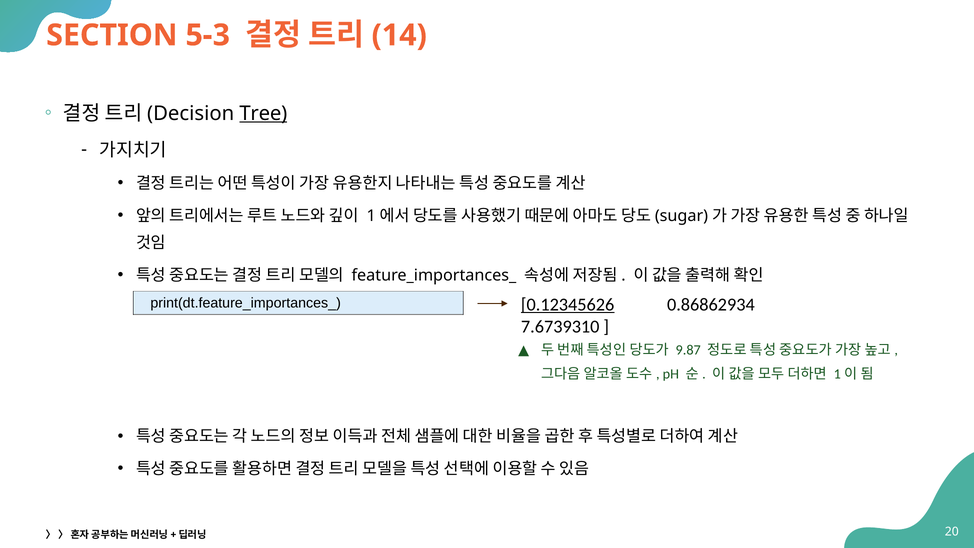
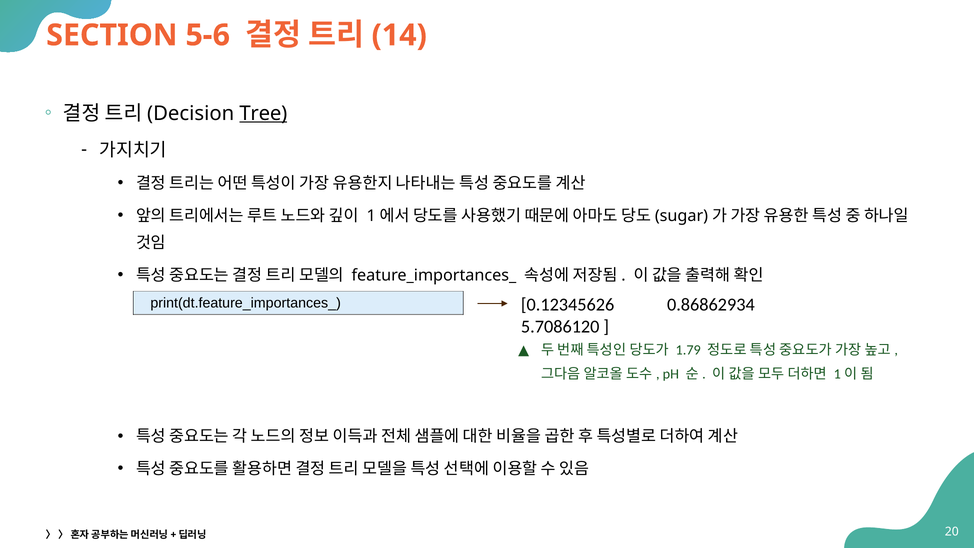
5-3: 5-3 -> 5-6 (208, 35)
0.12345626 underline: present -> none (568, 304)
7.6739310: 7.6739310 -> 5.7086120 (560, 326)
9.87: 9.87 -> 1.79 (688, 350)
